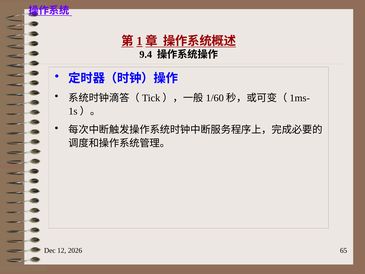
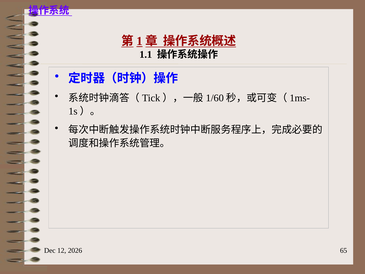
9.4: 9.4 -> 1.1 (146, 54)
